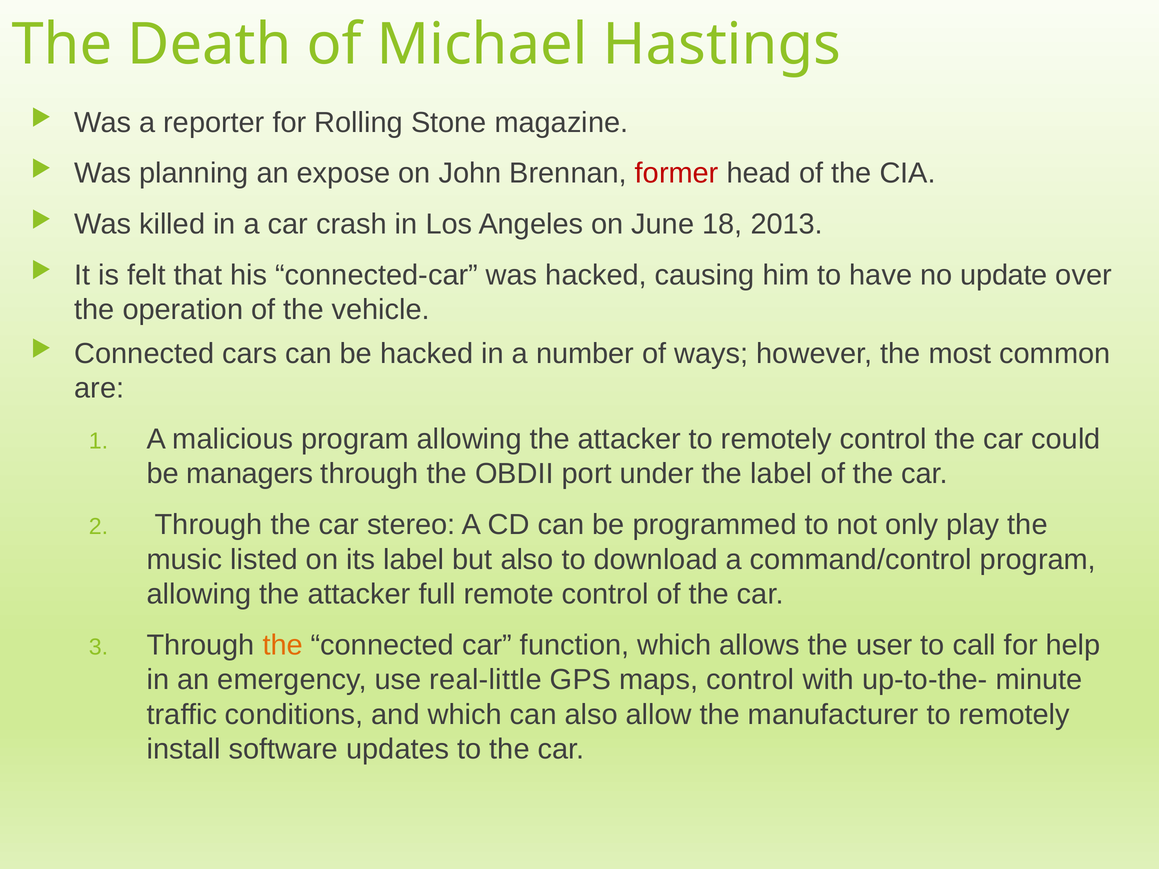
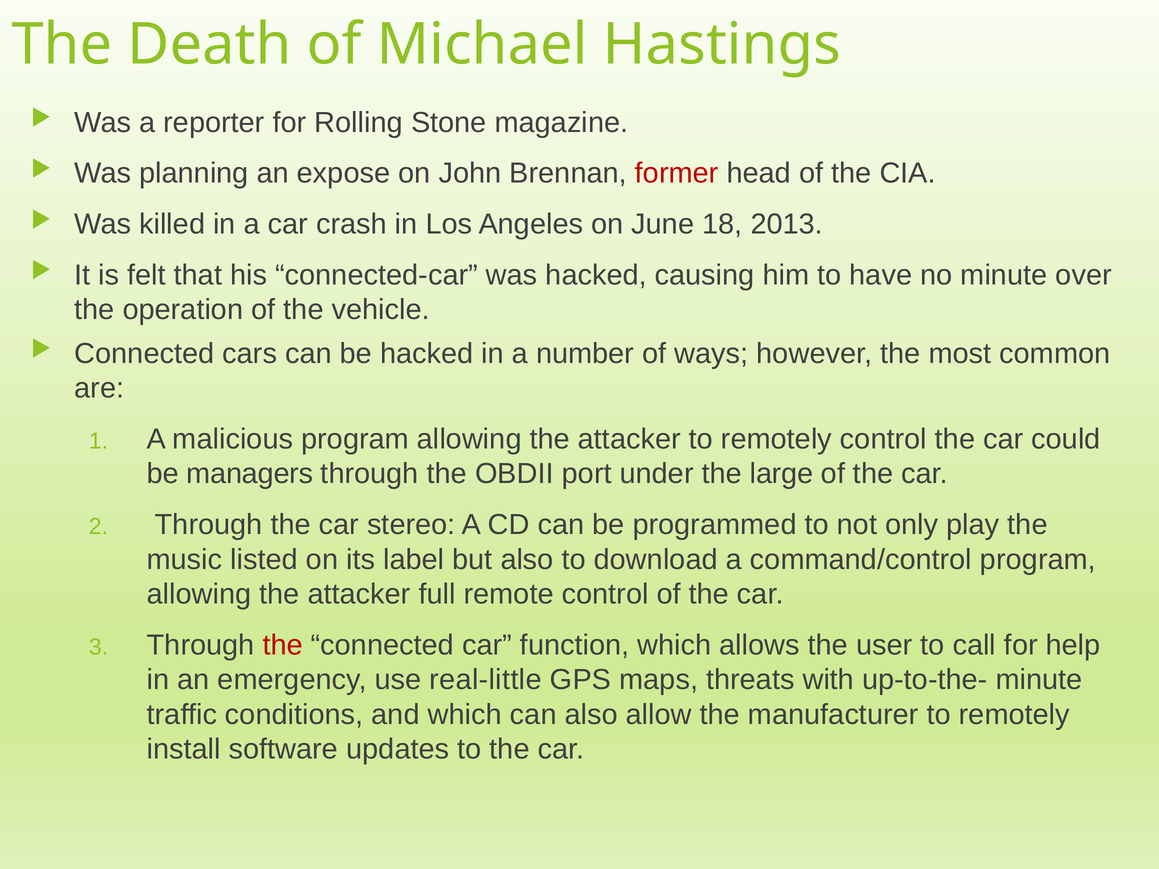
no update: update -> minute (1004, 275)
the label: label -> large (782, 474)
the colour: orange -> red (283, 645)
maps control: control -> threats (750, 680)
